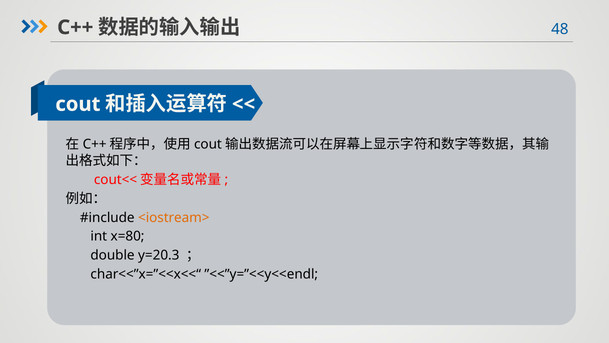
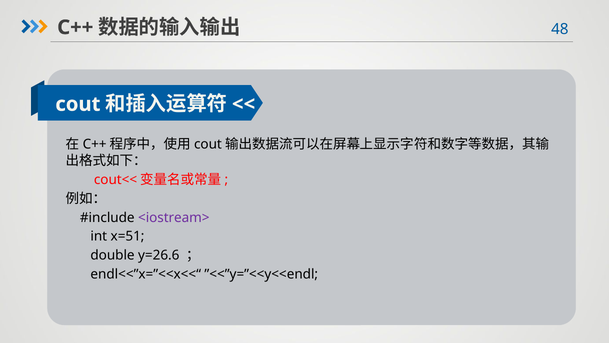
<iostream> colour: orange -> purple (174, 217)
x=80: x=80 -> x=51 (128, 236)
y=20.3: y=20.3 -> y=26.6 (159, 255)
char<<”x=”<<x<<“: char<<”x=”<<x<<“ -> endl<<”x=”<<x<<“ (146, 274)
